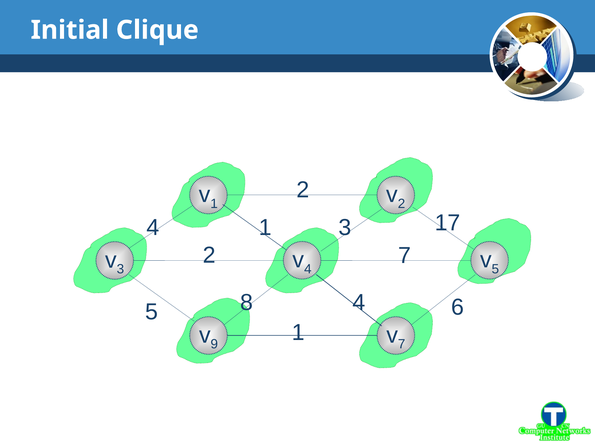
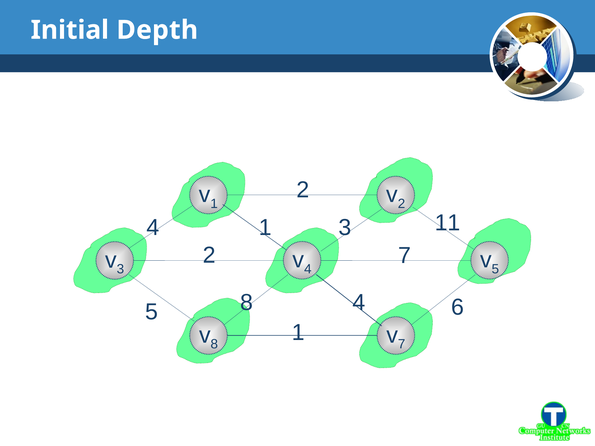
Clique: Clique -> Depth (157, 30)
17: 17 -> 11 (448, 223)
9: 9 -> 8 (214, 344)
